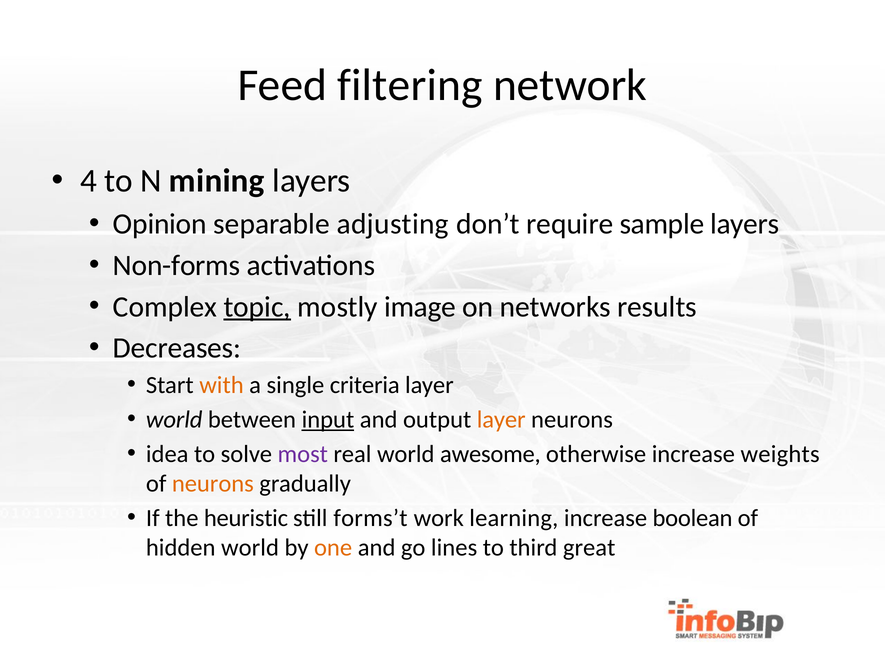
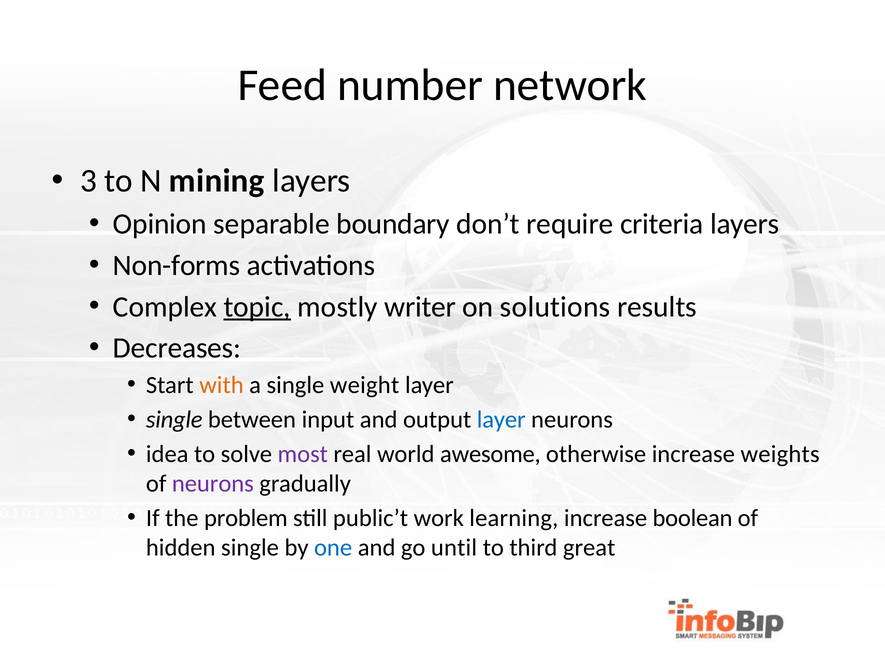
filtering: filtering -> number (410, 85)
4: 4 -> 3 (88, 181)
adjusting: adjusting -> boundary (393, 224)
sample: sample -> criteria (662, 224)
image: image -> writer (420, 307)
networks: networks -> solutions (555, 307)
criteria: criteria -> weight (365, 385)
world: world -> single (174, 419)
input underline: present -> none (328, 419)
layer colour: orange -> blue (501, 419)
neurons colour: orange -> purple (213, 483)
heuristic: heuristic -> problem (246, 518)
forms’t: forms’t -> public’t (371, 518)
hidden world: world -> single (250, 547)
one colour: orange -> blue (333, 547)
lines: lines -> until (454, 547)
